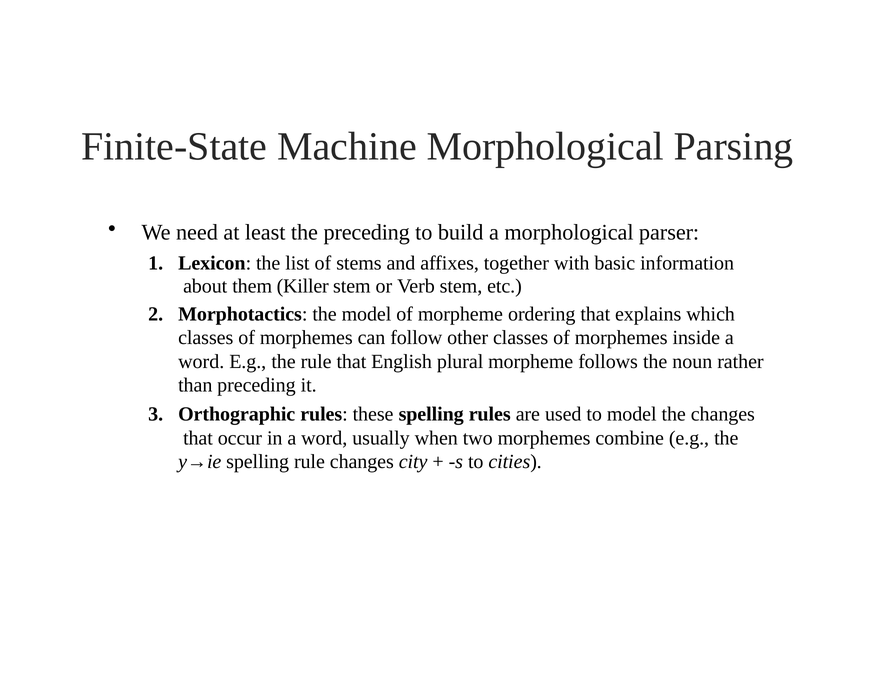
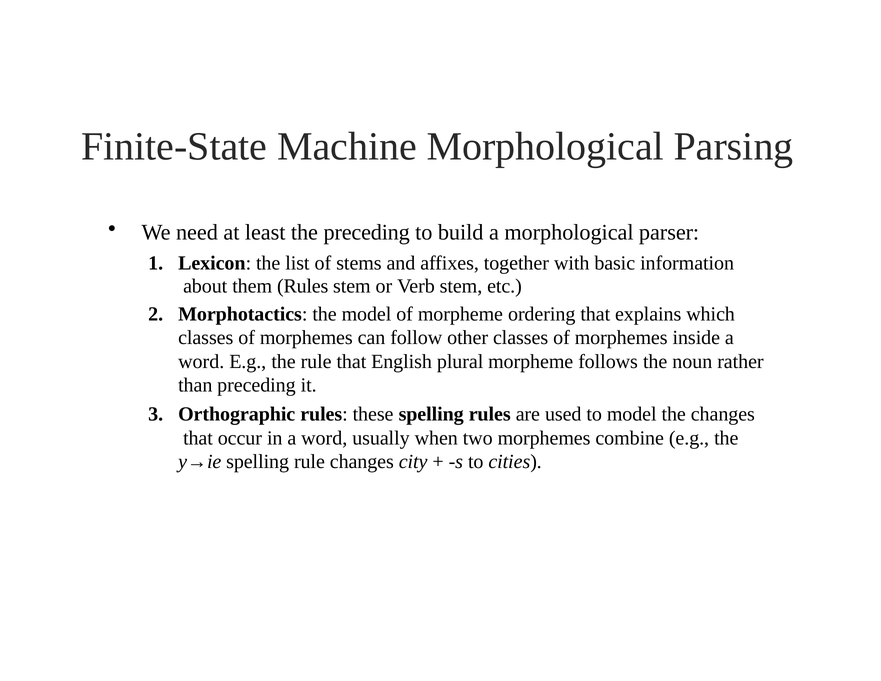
them Killer: Killer -> Rules (303, 286)
